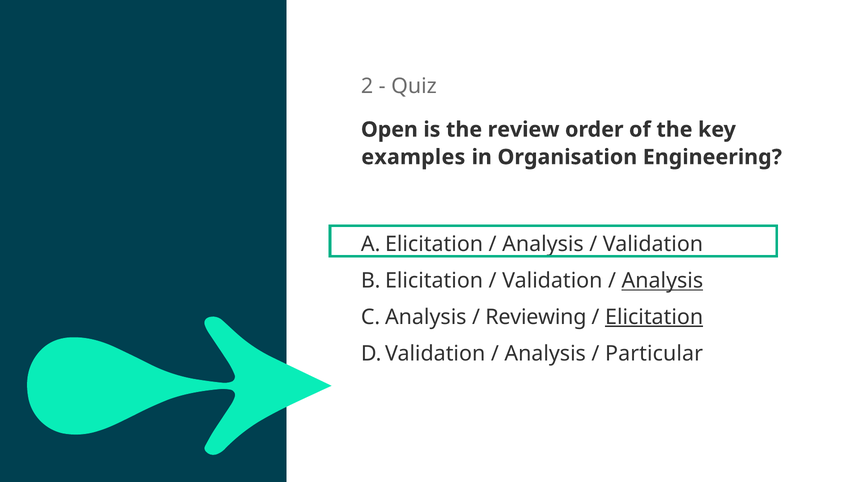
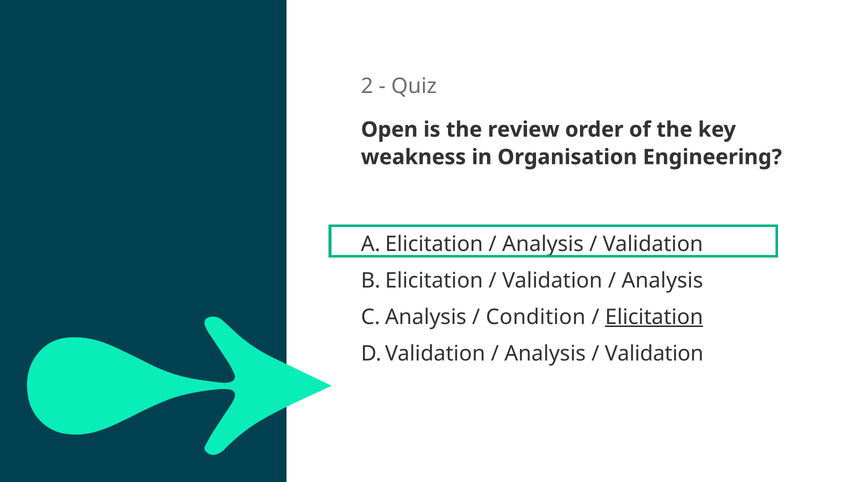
examples: examples -> weakness (413, 157)
Analysis underline: present -> none (662, 281)
Reviewing: Reviewing -> Condition (536, 318)
Particular: Particular -> Validation (654, 354)
